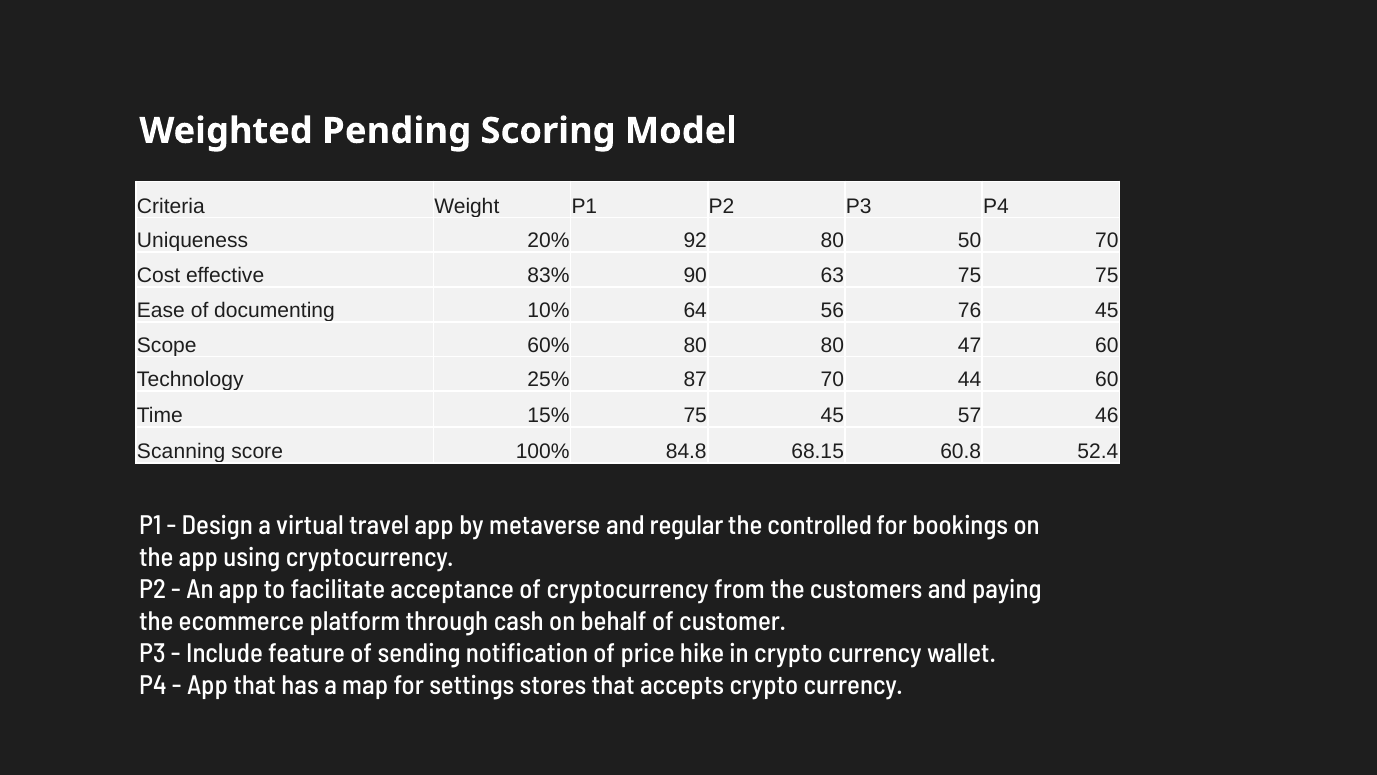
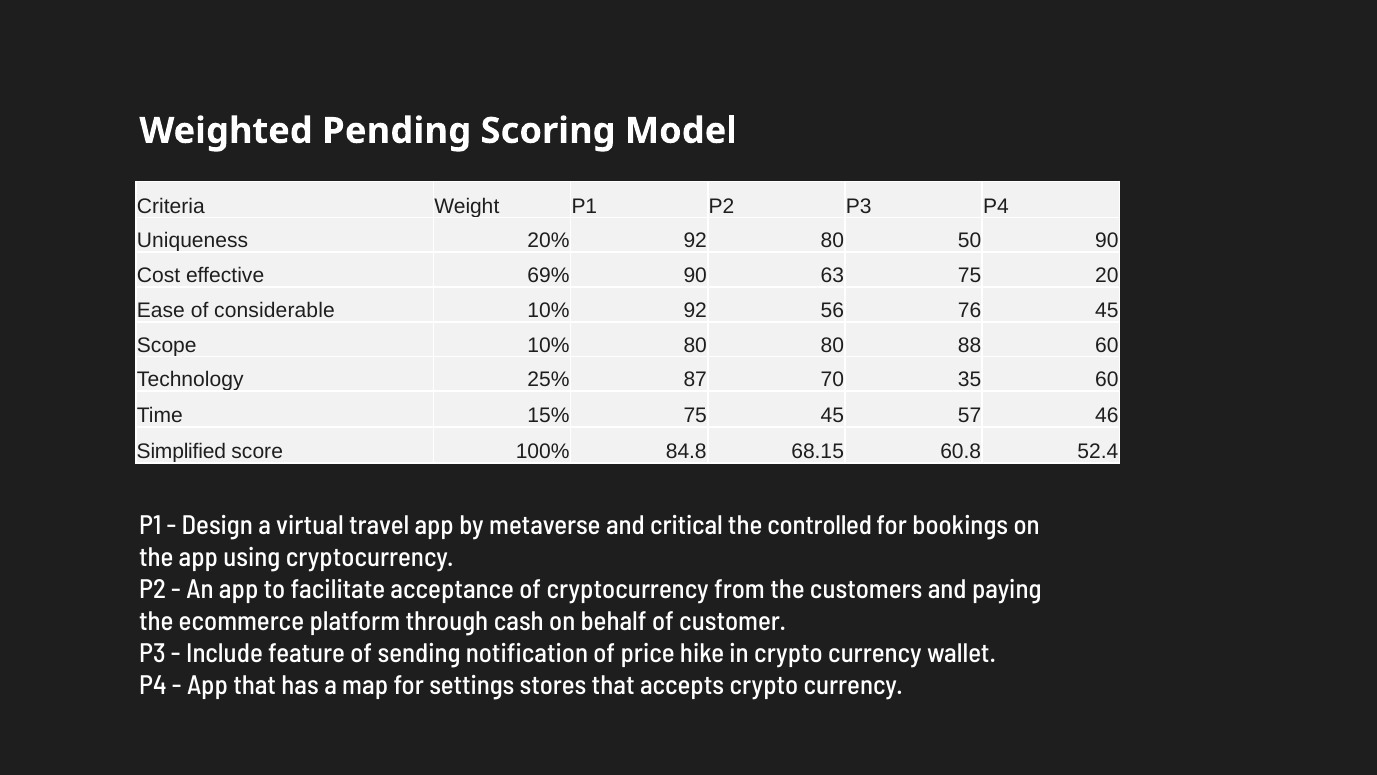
50 70: 70 -> 90 (1107, 241)
83%: 83% -> 69% (549, 275)
75 75: 75 -> 20 (1107, 275)
documenting: documenting -> considerable (275, 310)
10% 64: 64 -> 92 (695, 310)
Scope 60%: 60% -> 10% (549, 345)
47: 47 -> 88 (970, 345)
44: 44 -> 35 (970, 380)
Scanning: Scanning -> Simplified (181, 452)
regular: regular -> critical (686, 525)
